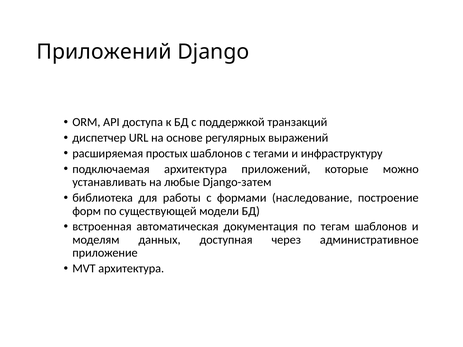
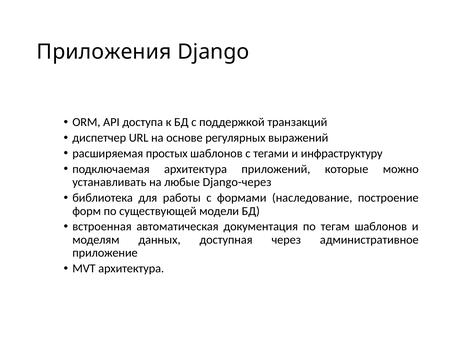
Приложений: Приложений -> Приложения (104, 52)
Django-затем: Django-затем -> Django-через (237, 182)
